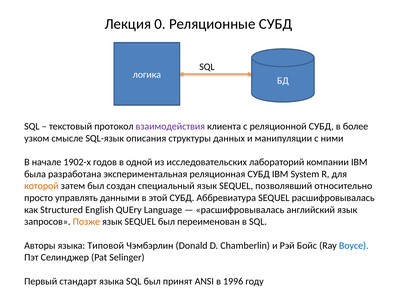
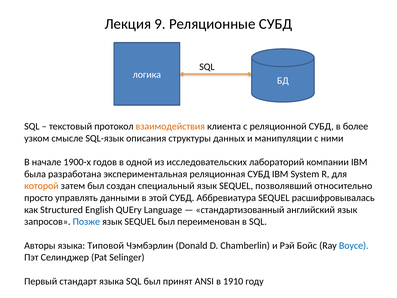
0: 0 -> 9 (160, 24)
взаимодействия colour: purple -> orange (170, 126)
1902-х: 1902-х -> 1900-х (77, 162)
расшифровывалась: расшифровывалась -> стандартизованный (240, 210)
Позже colour: orange -> blue (86, 221)
1996: 1996 -> 1910 (233, 281)
